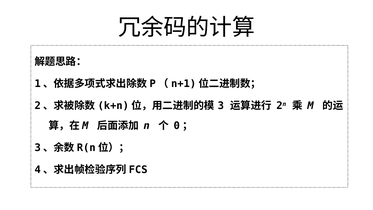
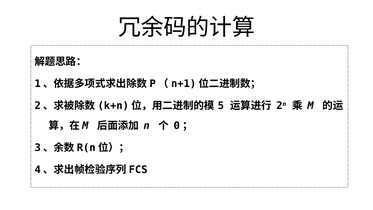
3: 3 -> 5 (221, 106)
